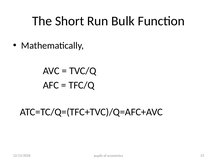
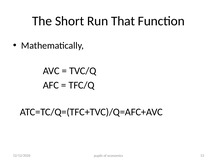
Bulk: Bulk -> That (123, 21)
